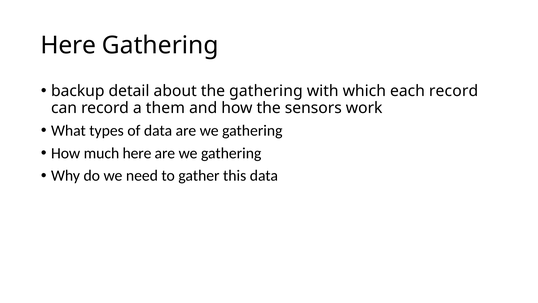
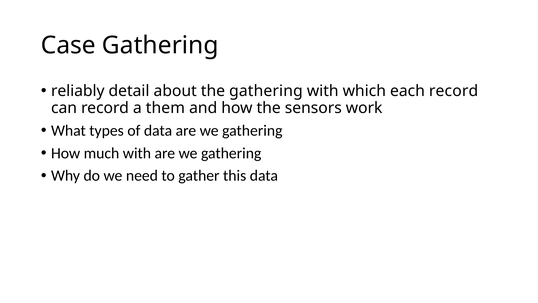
Here: Here -> Case (68, 45)
backup: backup -> reliably (78, 91)
much here: here -> with (137, 153)
